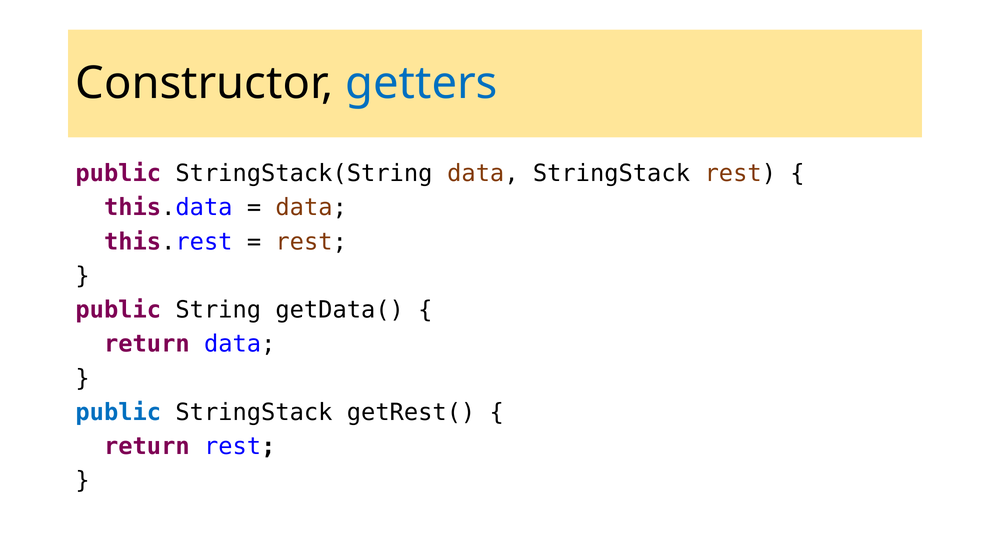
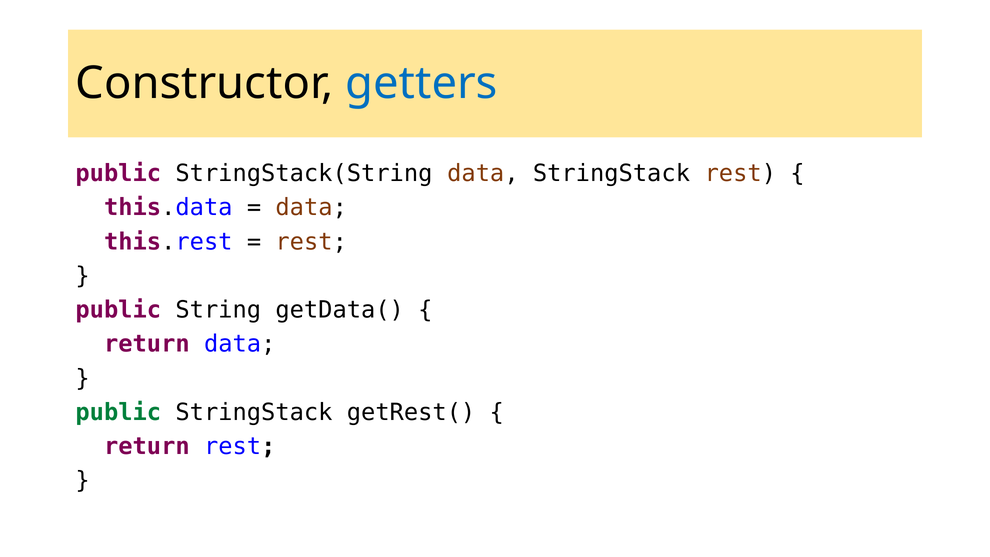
public colour: blue -> green (118, 412)
